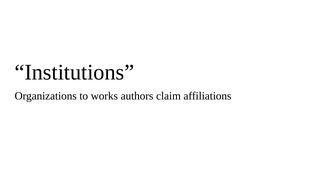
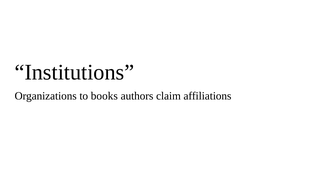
works: works -> books (104, 96)
